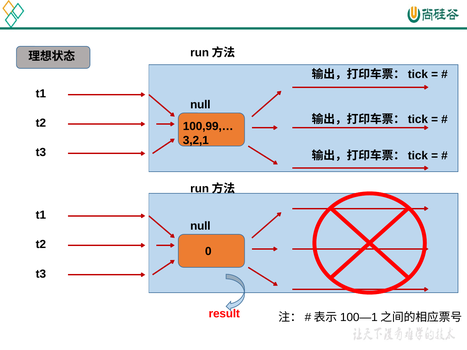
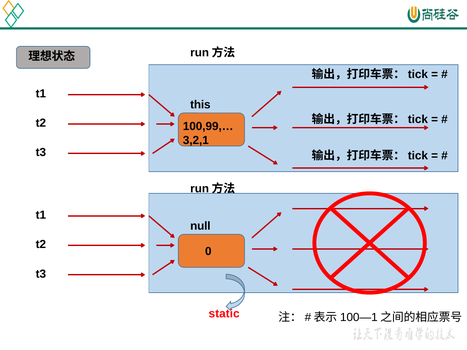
null: null -> this (200, 105)
result: result -> static (224, 314)
